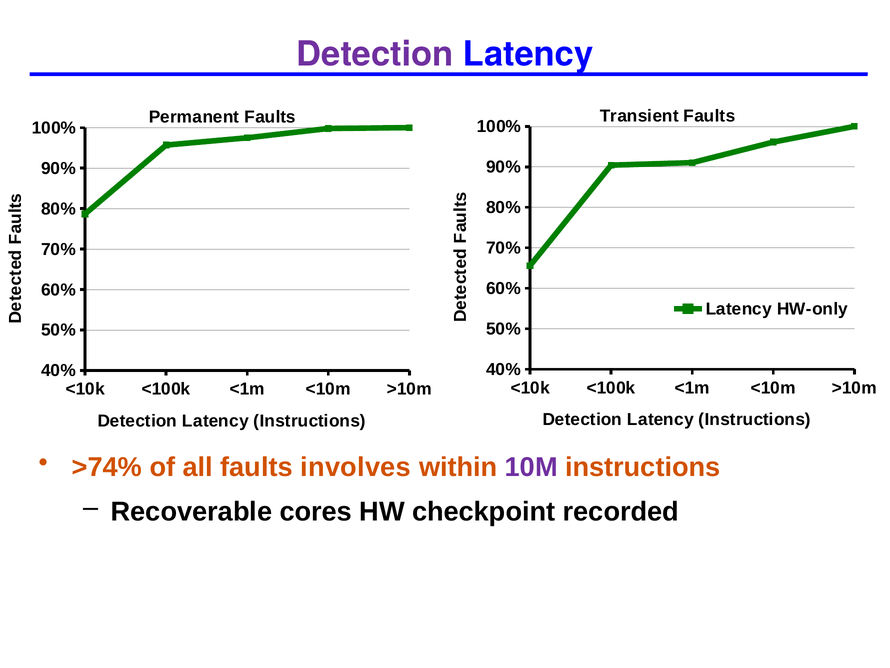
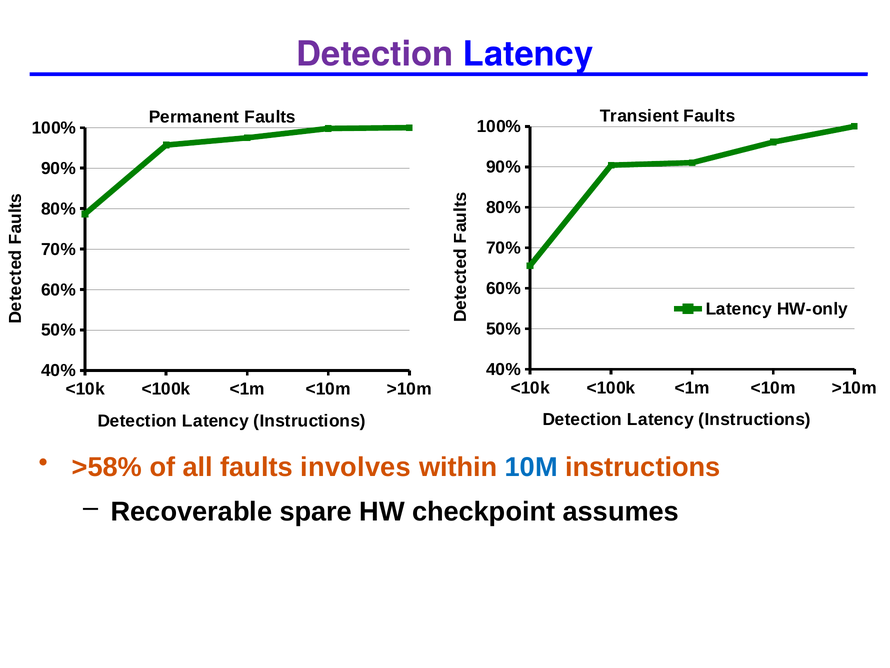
>74%: >74% -> >58% (107, 467)
10M colour: purple -> blue (531, 467)
cores: cores -> spare (316, 511)
recorded: recorded -> assumes (621, 511)
